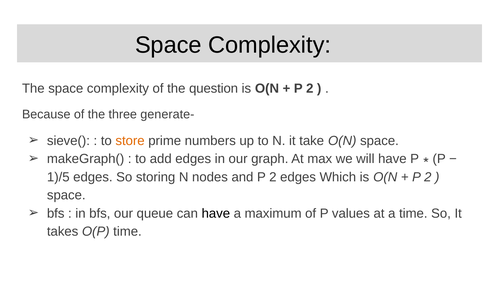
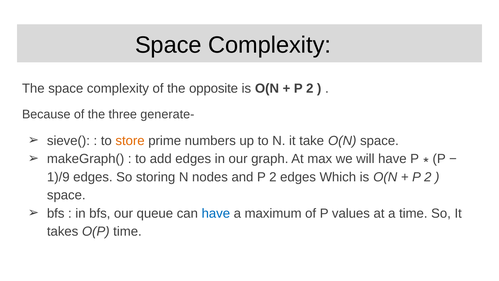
question: question -> opposite (214, 89)
1)/5: 1)/5 -> 1)/9 (58, 177)
have colour: black -> blue (216, 213)
